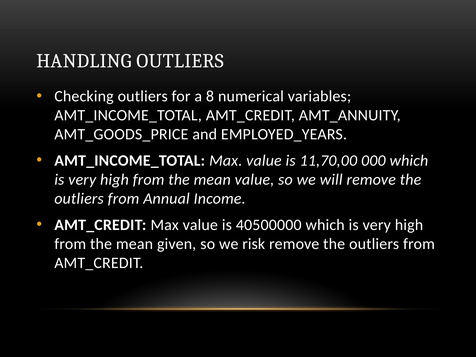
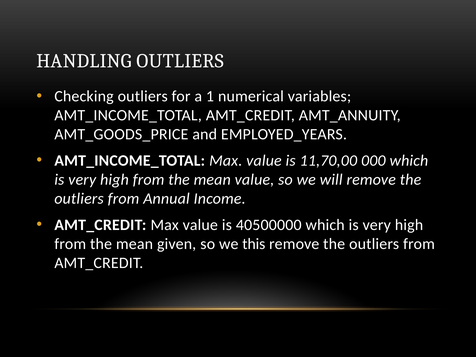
8: 8 -> 1 (210, 96)
risk: risk -> this (254, 244)
